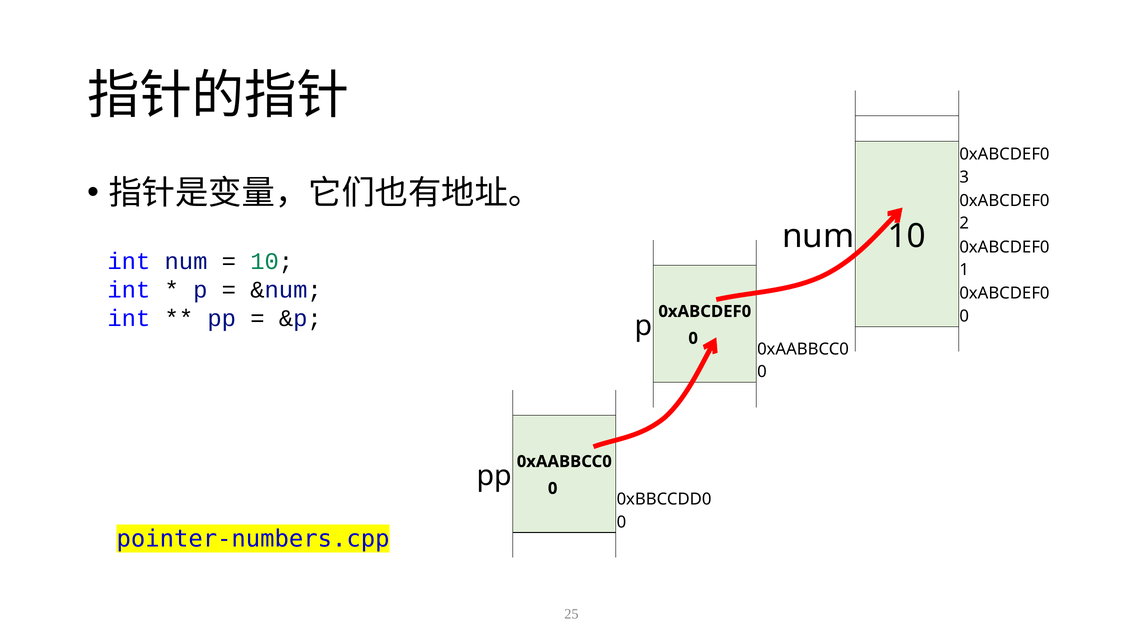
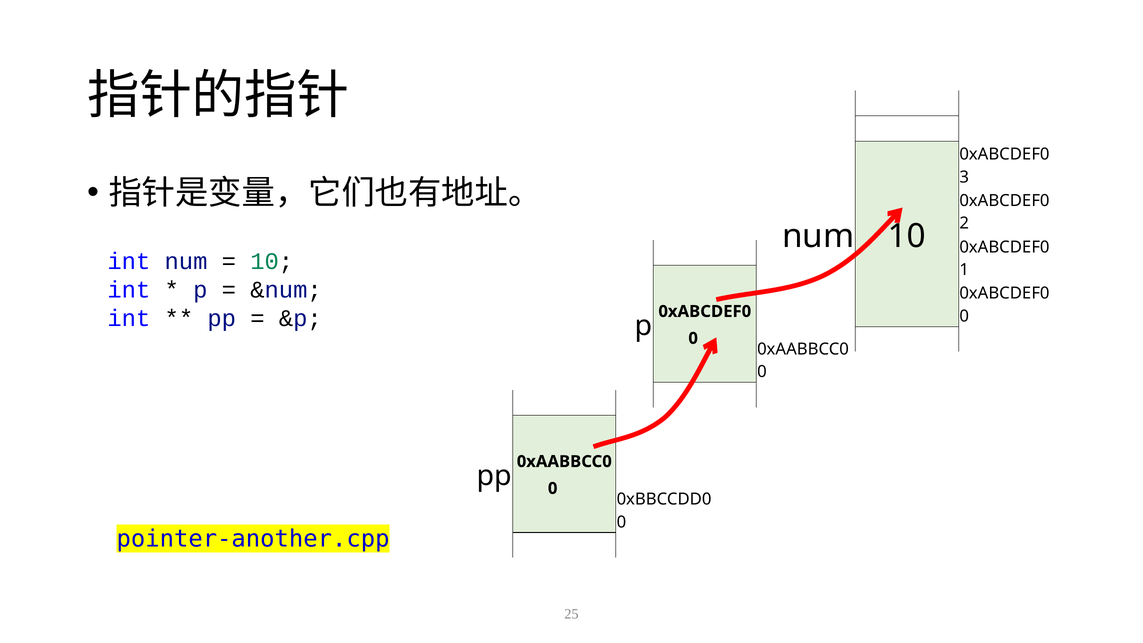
pointer-numbers.cpp: pointer-numbers.cpp -> pointer-another.cpp (253, 539)
